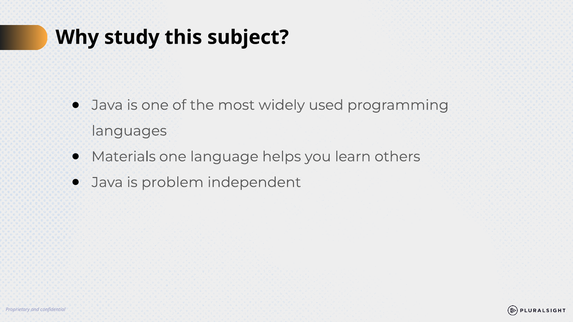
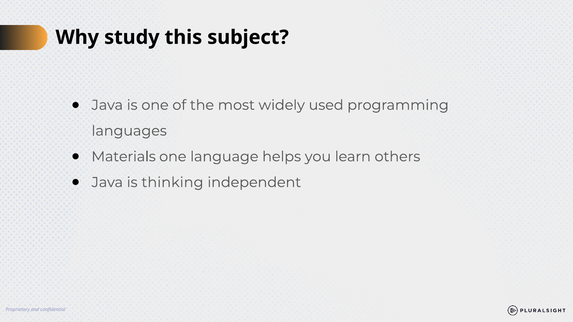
problem: problem -> thinking (172, 183)
